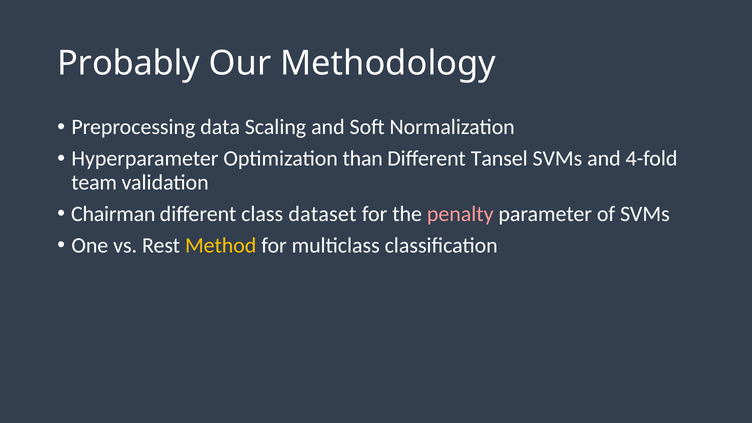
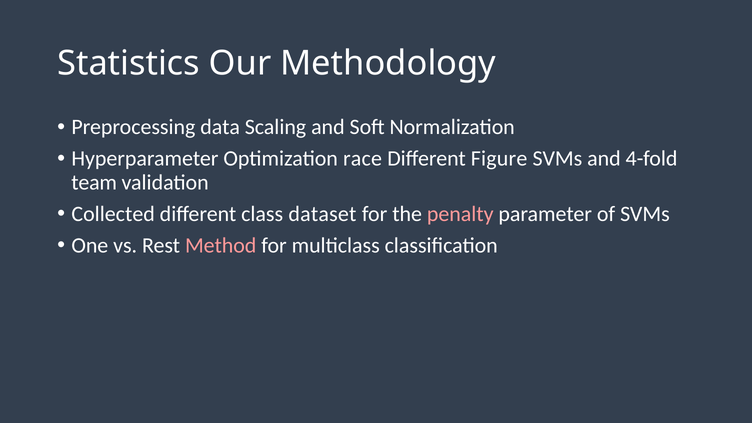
Probably: Probably -> Statistics (129, 63)
than: than -> race (362, 159)
Tansel: Tansel -> Figure (499, 159)
Chairman: Chairman -> Collected (113, 214)
Method colour: yellow -> pink (221, 245)
